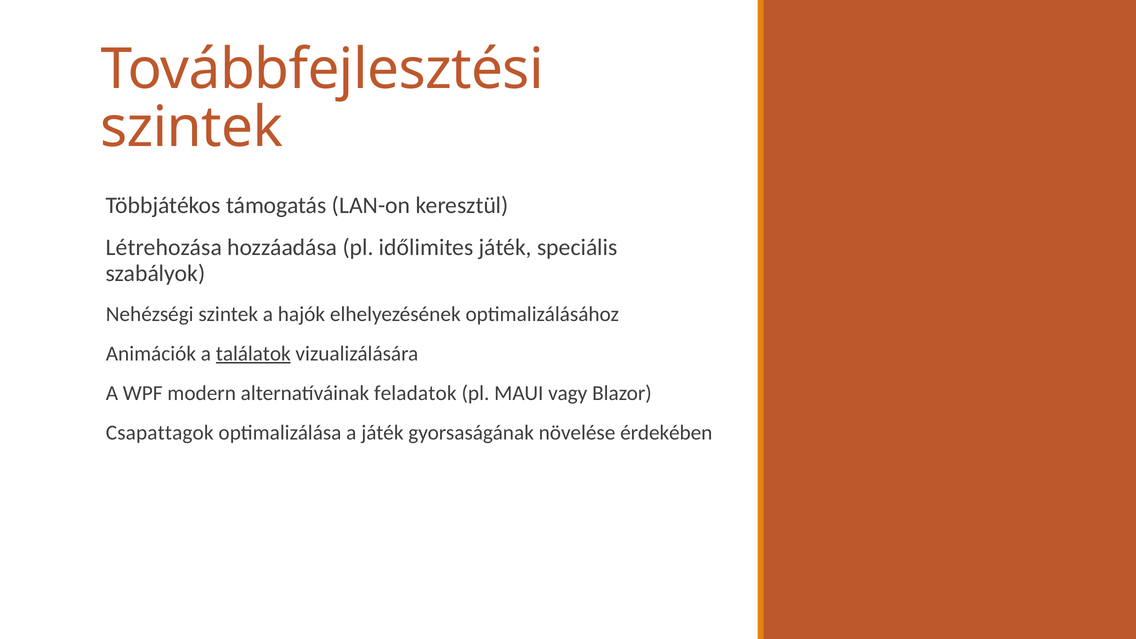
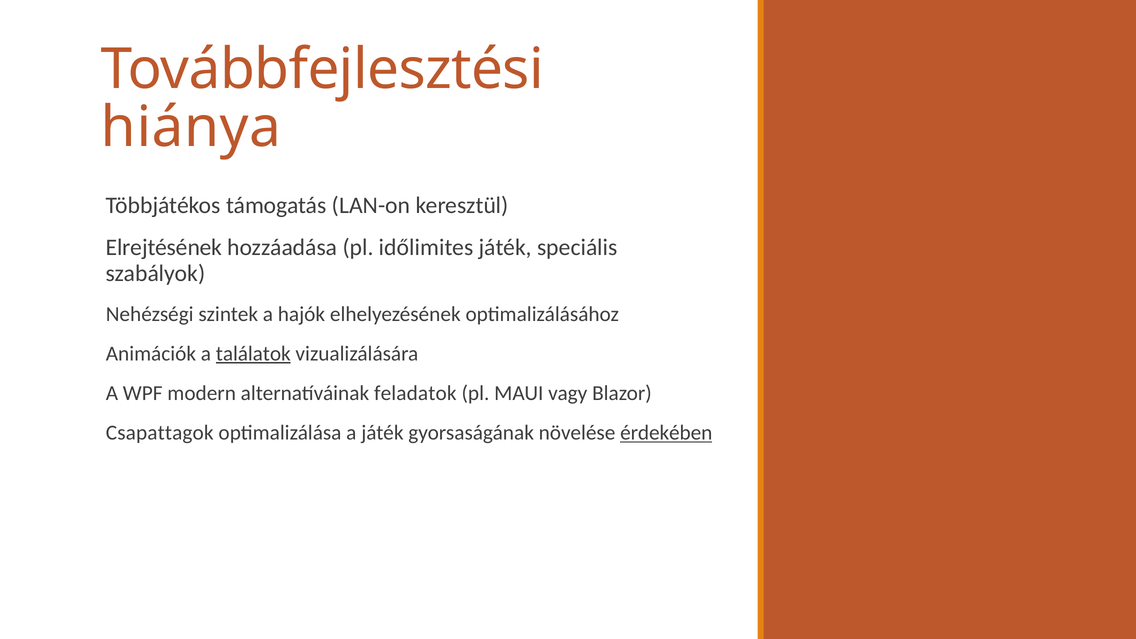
szintek: szintek -> hiánya (191, 127)
Létrehozása: Létrehozása -> Elrejtésének (164, 248)
érdekében underline: none -> present (666, 433)
